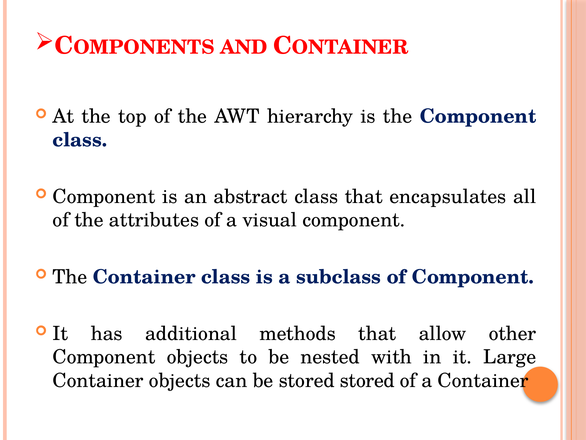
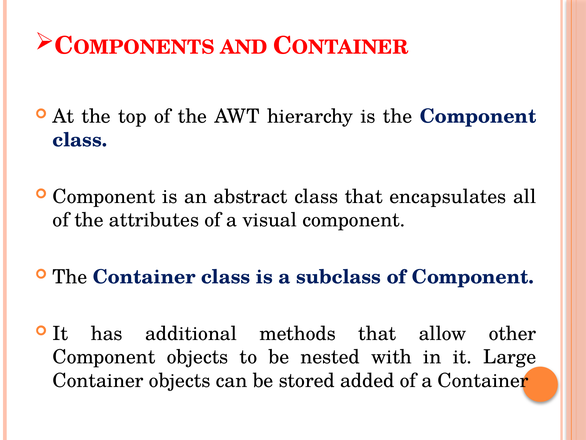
stored stored: stored -> added (367, 380)
